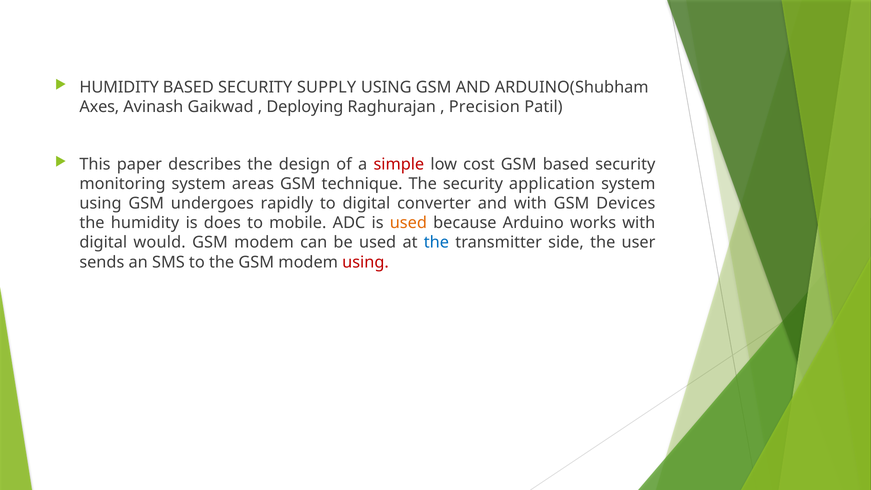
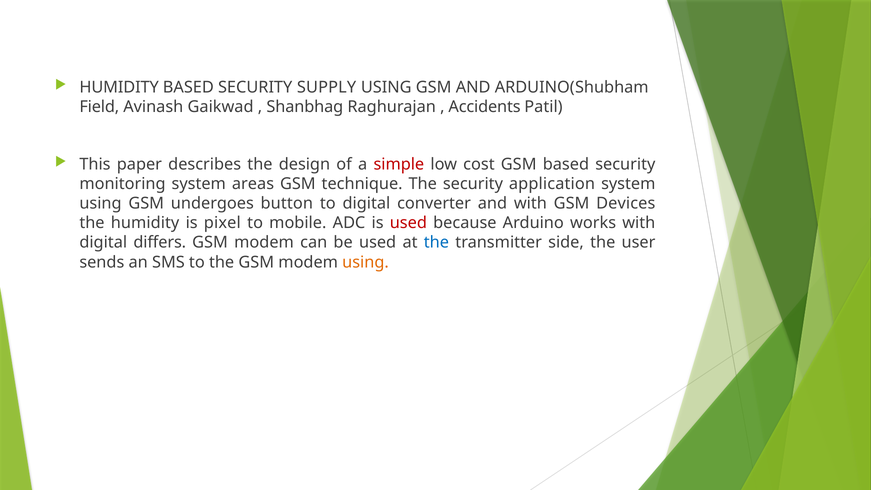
Axes: Axes -> Field (99, 107)
Deploying: Deploying -> Shanbhag (305, 107)
Precision: Precision -> Accidents (485, 107)
rapidly: rapidly -> button (287, 203)
does: does -> pixel (222, 223)
used colour: orange -> red (408, 223)
would: would -> differs (160, 243)
using colour: red -> orange (366, 262)
